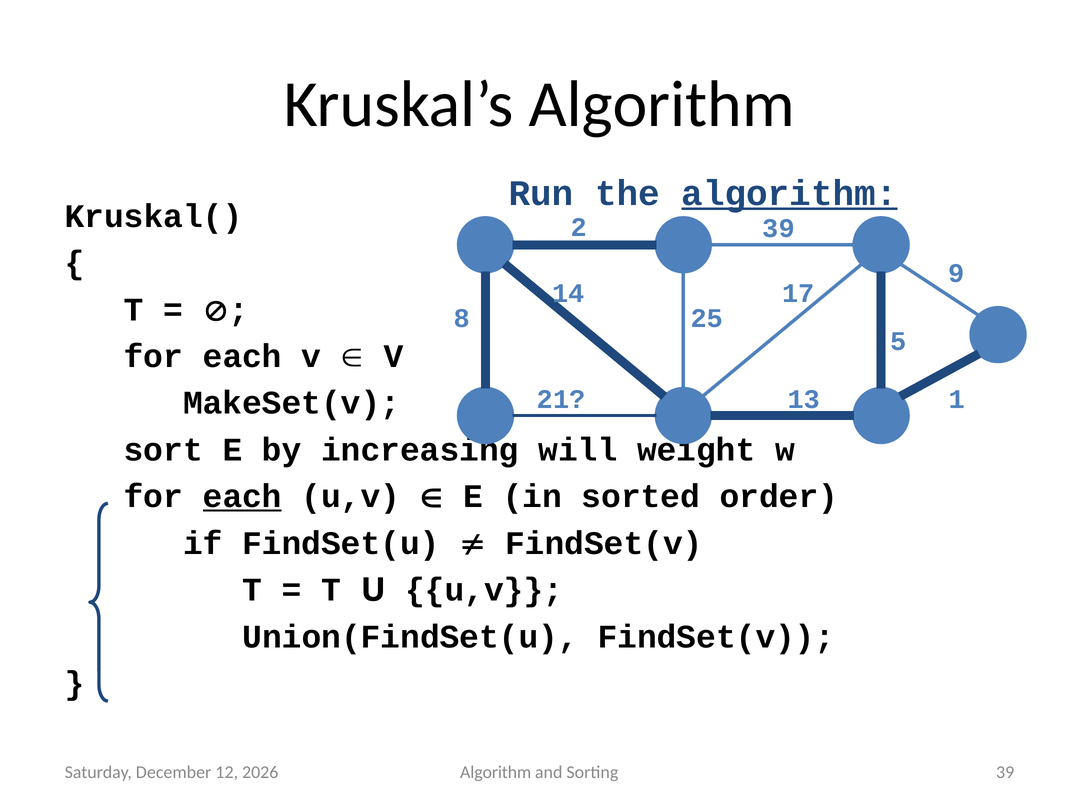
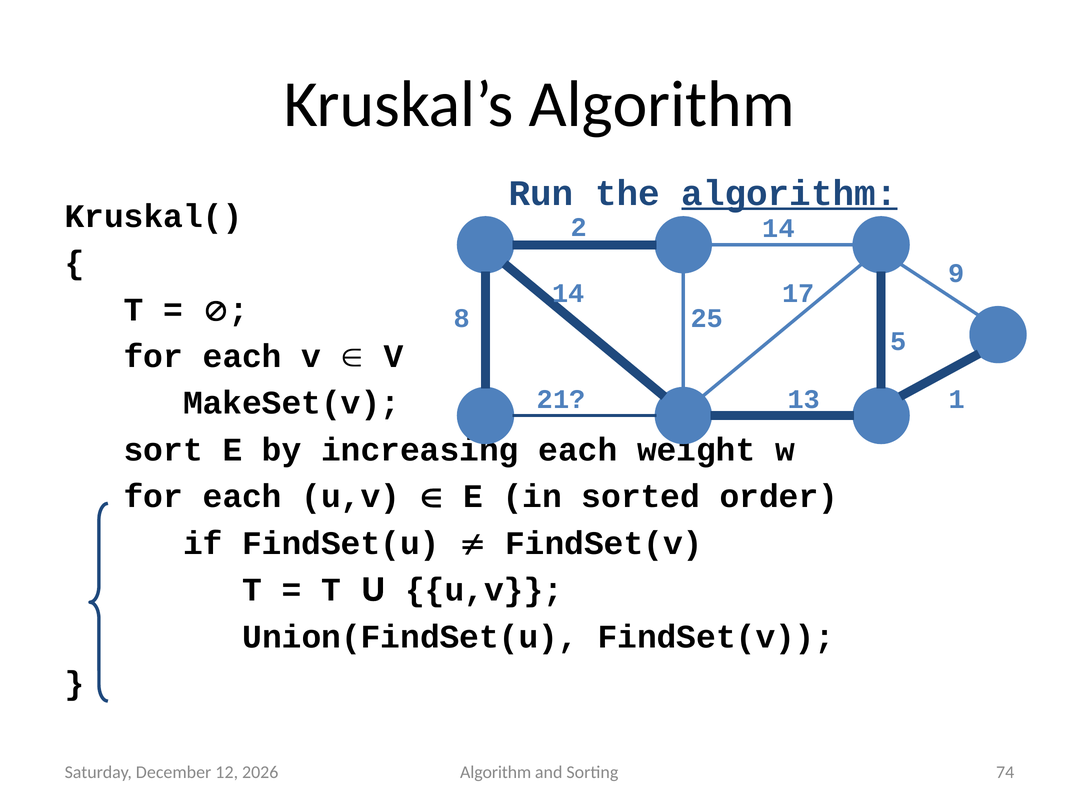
2 39: 39 -> 14 (779, 228)
increasing will: will -> each (578, 450)
each underline: present -> none (242, 497)
Sorting 39: 39 -> 74 (1005, 773)
